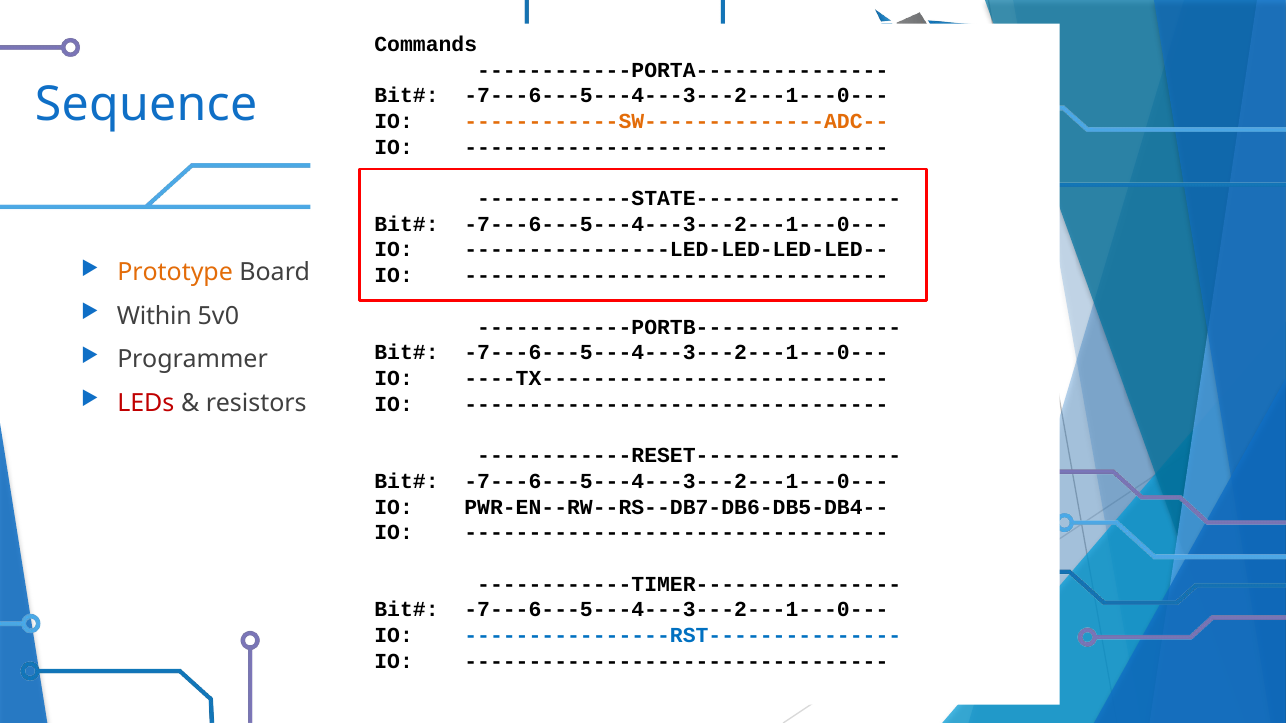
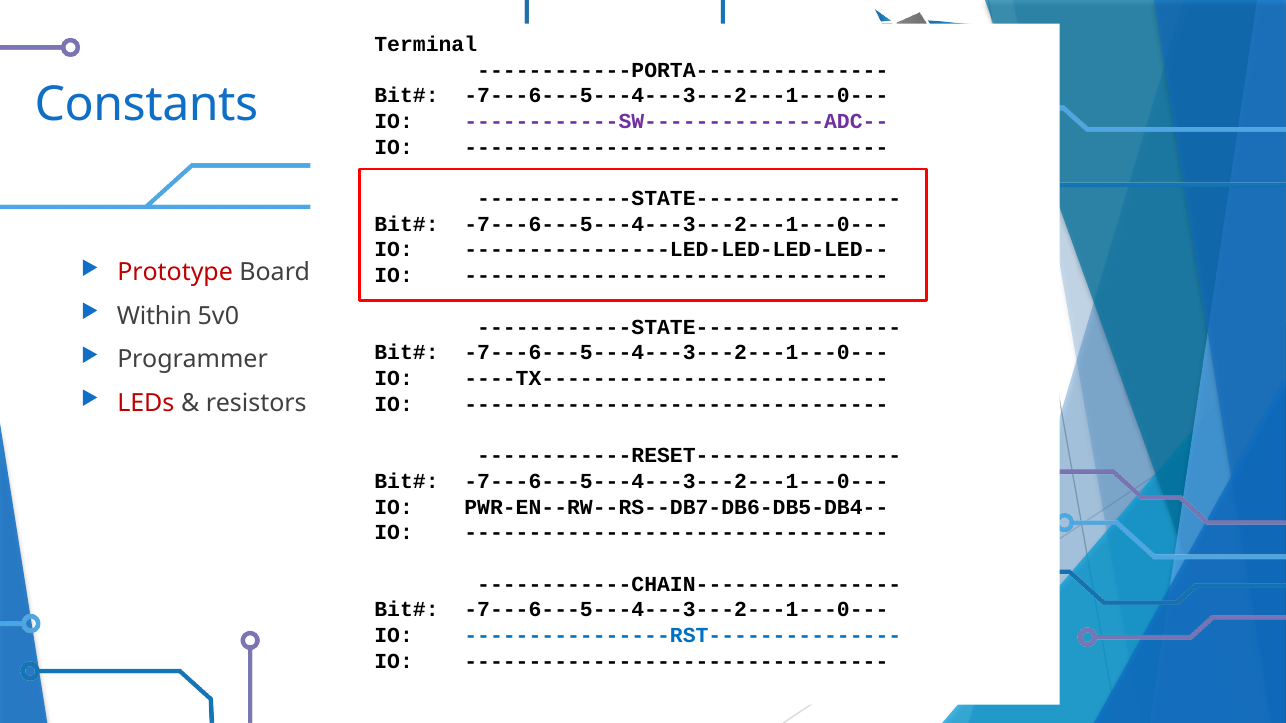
Commands: Commands -> Terminal (426, 44)
Sequence: Sequence -> Constants (146, 105)
------------SW--------------ADC-- colour: orange -> purple (676, 121)
Prototype colour: orange -> red (175, 273)
------------PORTB----------------: ------------PORTB---------------- -> ------------STATE---------------- (689, 327)
------------TIMER----------------: ------------TIMER---------------- -> ------------CHAIN---------------- (689, 584)
